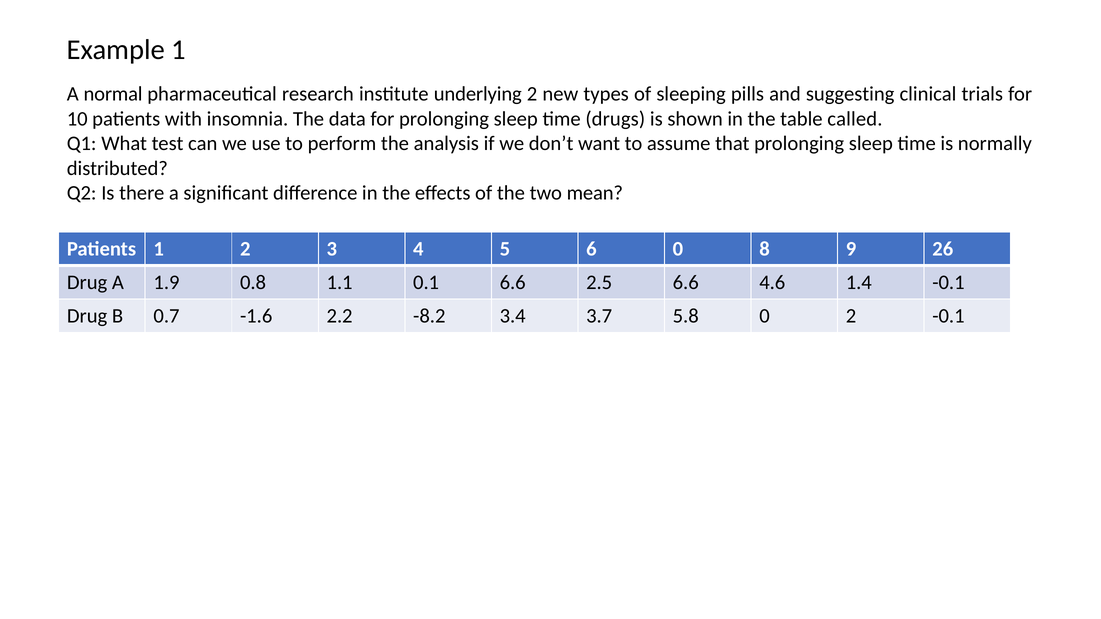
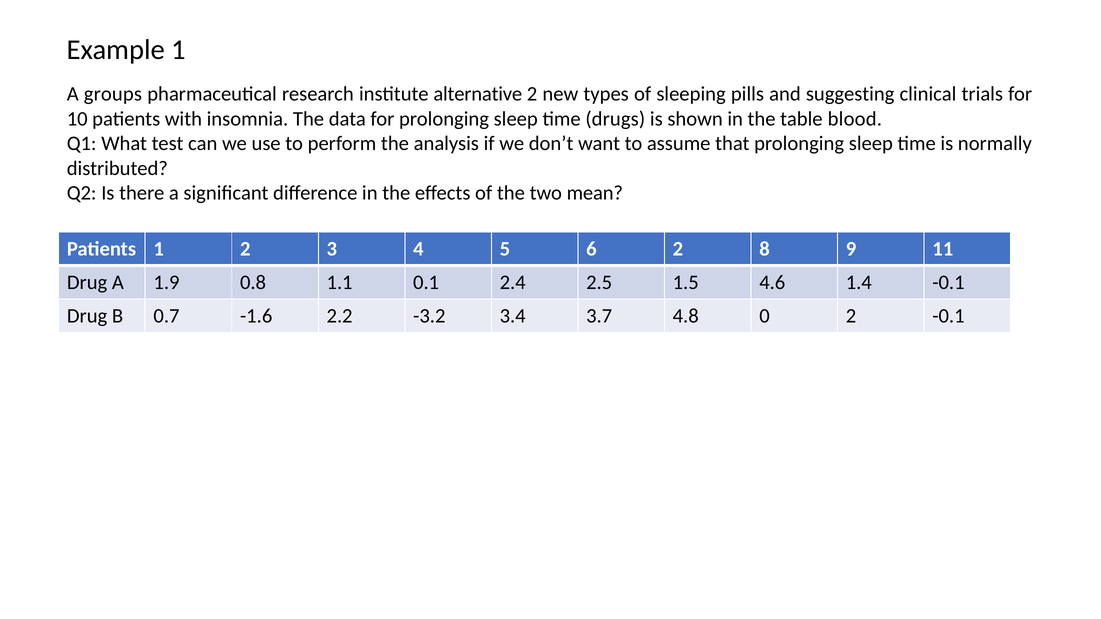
normal: normal -> groups (113, 94)
underlying: underlying -> alternative (478, 94)
called: called -> blood (855, 119)
6 0: 0 -> 2 (678, 249)
26: 26 -> 11 (943, 249)
0.1 6.6: 6.6 -> 2.4 (513, 283)
2.5 6.6: 6.6 -> 1.5 (686, 283)
-8.2: -8.2 -> -3.2 (429, 316)
5.8: 5.8 -> 4.8 (686, 316)
